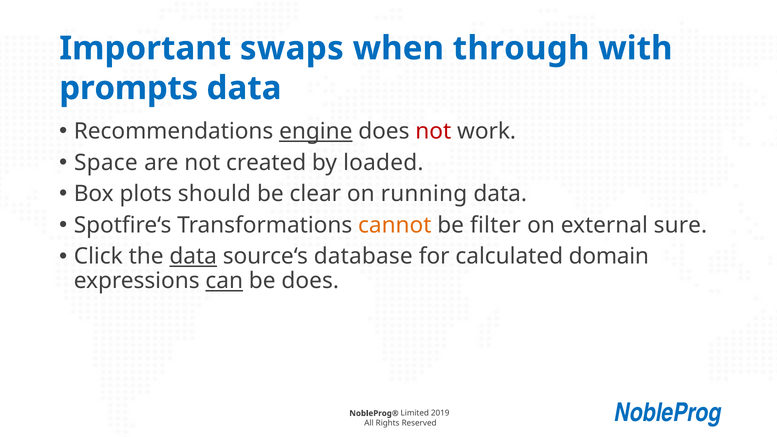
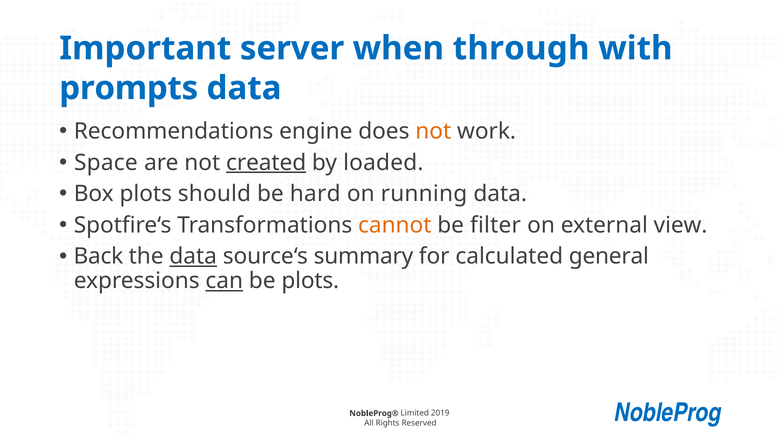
swaps: swaps -> server (292, 48)
engine underline: present -> none (316, 131)
not colour: red -> orange (433, 131)
created underline: none -> present (266, 163)
clear: clear -> hard (315, 194)
sure: sure -> view (681, 225)
Click: Click -> Back (98, 256)
database: database -> summary (363, 256)
domain: domain -> general (609, 256)
be does: does -> plots (310, 281)
